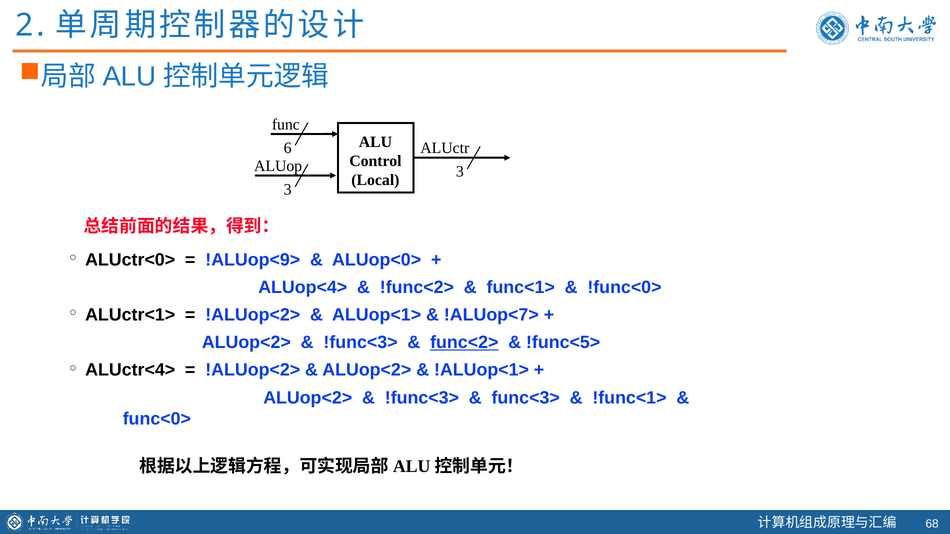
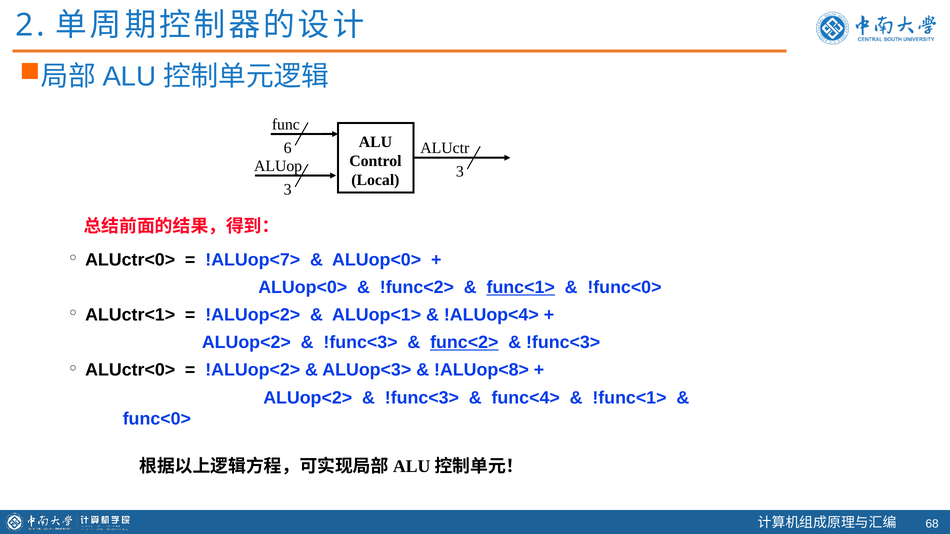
!ALUop<9>: !ALUop<9> -> !ALUop<7> (253, 260)
ALUop<4>: ALUop<4> -> ALUop<0> (303, 288)
func<1> underline: none -> present (521, 288)
!ALUop<7>: !ALUop<7> -> !ALUop<4> (491, 315)
!func<5>: !func<5> -> !func<3> (563, 343)
ALUctr<4>: ALUctr<4> -> ALUctr<0> (130, 370)
ALUop<2>: ALUop<2> -> ALUop<3> (367, 370)
!ALUop<1>: !ALUop<1> -> !ALUop<8> (482, 370)
func<3>: func<3> -> func<4> (526, 398)
